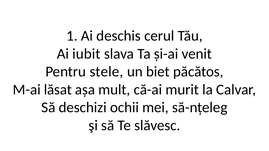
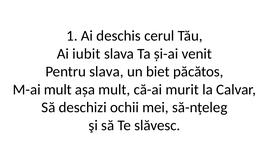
Pentru stele: stele -> slava (106, 72)
M-ai lăsat: lăsat -> mult (58, 90)
